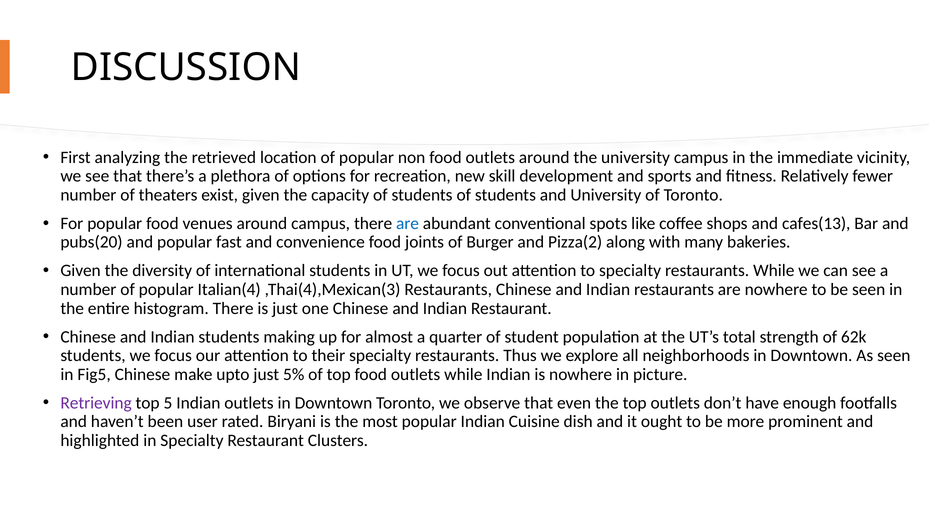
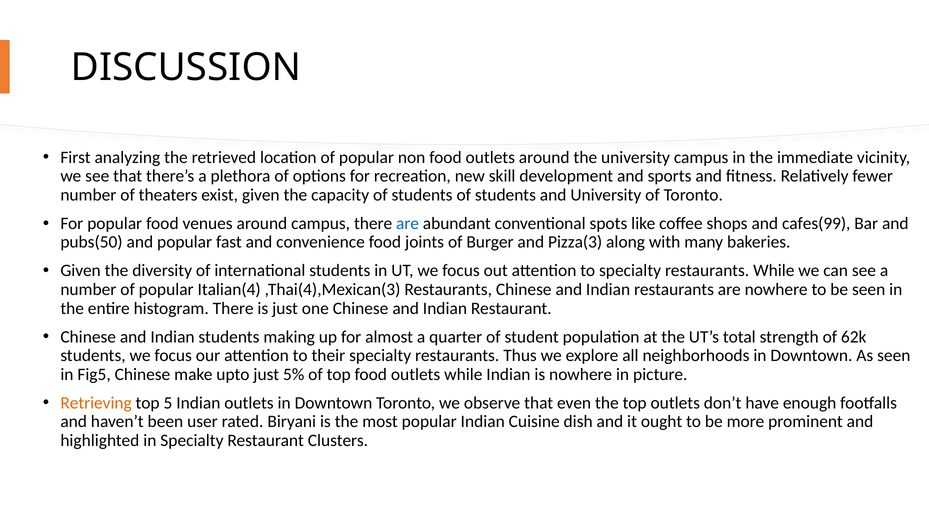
cafes(13: cafes(13 -> cafes(99 (816, 224)
pubs(20: pubs(20 -> pubs(50 (92, 243)
Pizza(2: Pizza(2 -> Pizza(3 (575, 243)
Retrieving colour: purple -> orange (96, 403)
